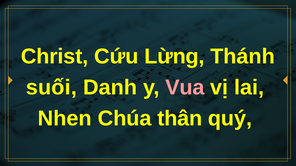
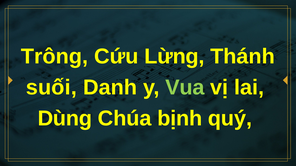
Christ: Christ -> Trông (54, 57)
Vua colour: pink -> light green (185, 88)
Nhen: Nhen -> Dùng (65, 119)
thân: thân -> bịnh (180, 119)
